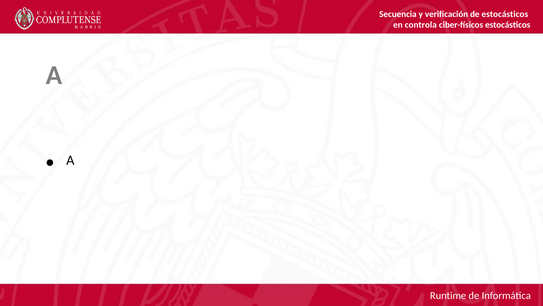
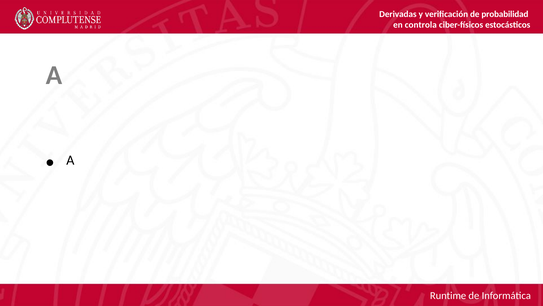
Secuencia: Secuencia -> Derivadas (398, 14)
de estocásticos: estocásticos -> probabilidad (505, 14)
